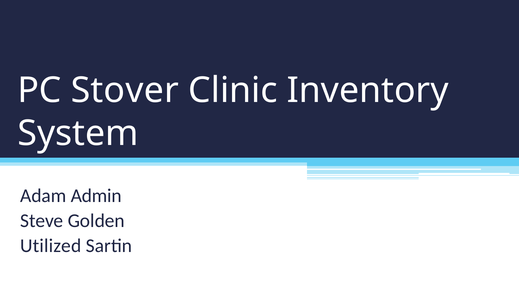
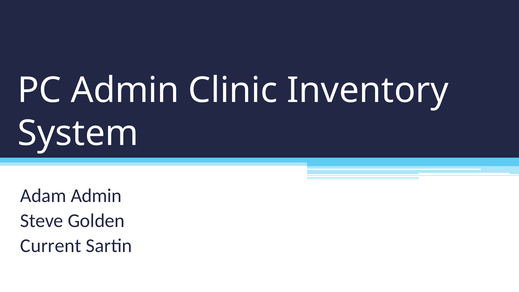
PC Stover: Stover -> Admin (125, 90)
Utilized: Utilized -> Current (51, 246)
